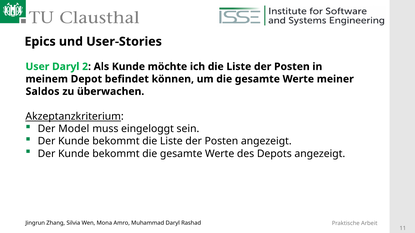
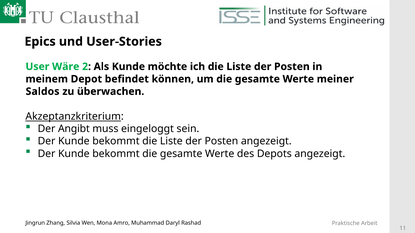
User Daryl: Daryl -> Wäre (66, 67)
Model: Model -> Angibt (74, 129)
